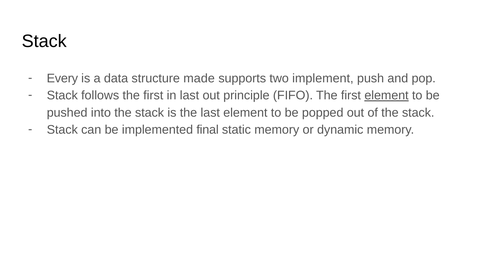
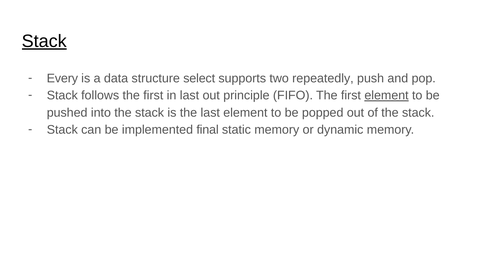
Stack underline: none -> present (44, 41)
made: made -> select (199, 78)
implement: implement -> repeatedly (323, 78)
